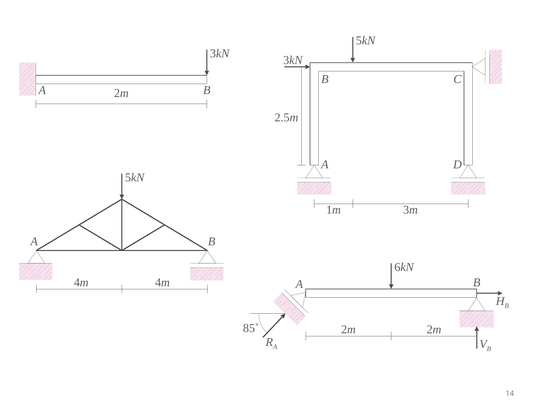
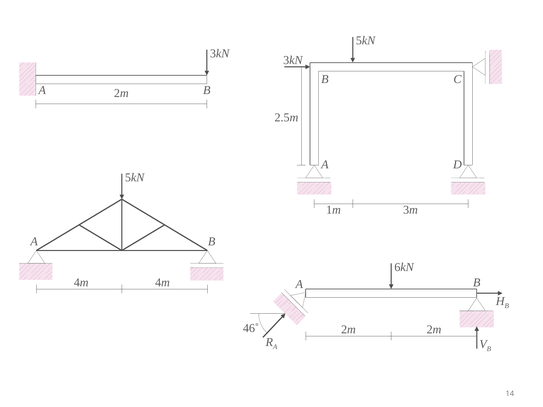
85˚: 85˚ -> 46˚ (251, 329)
